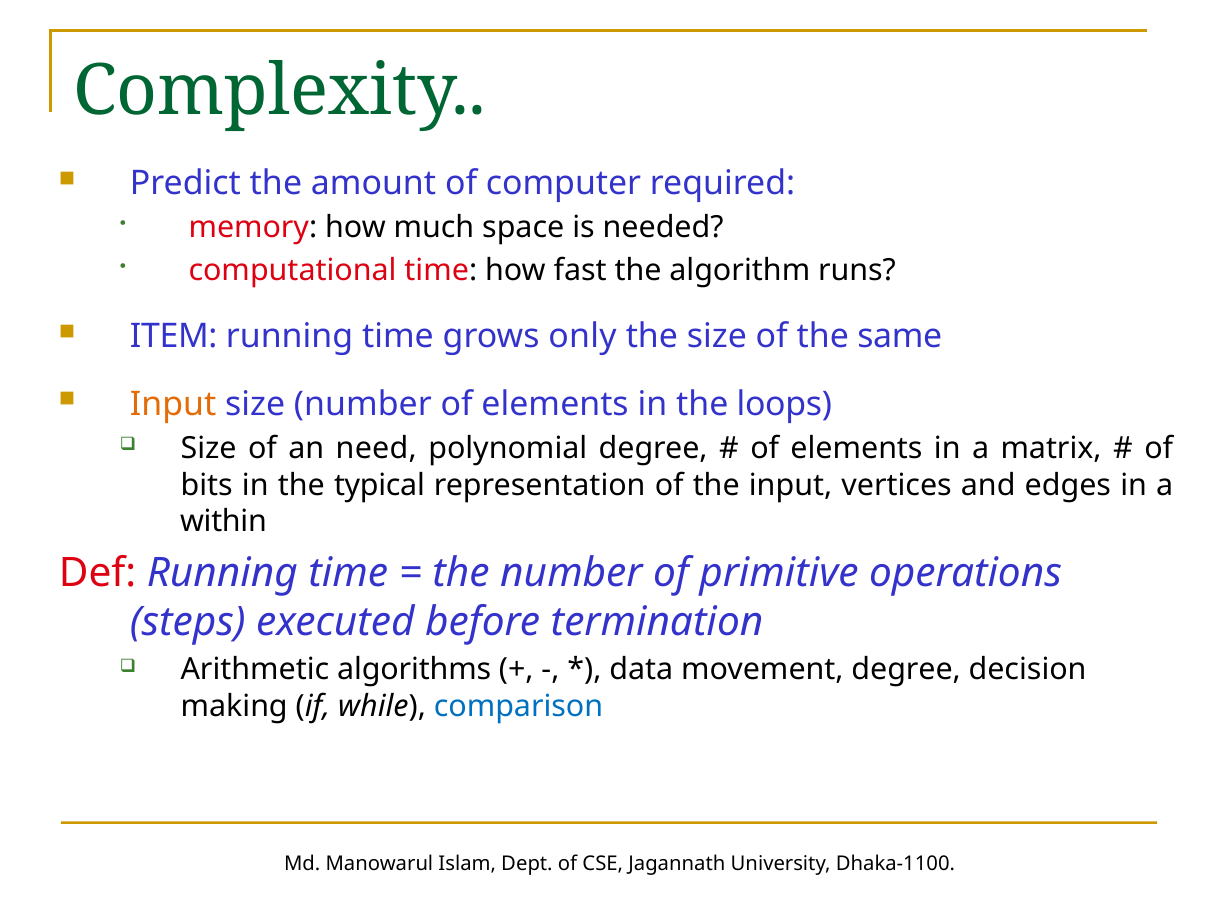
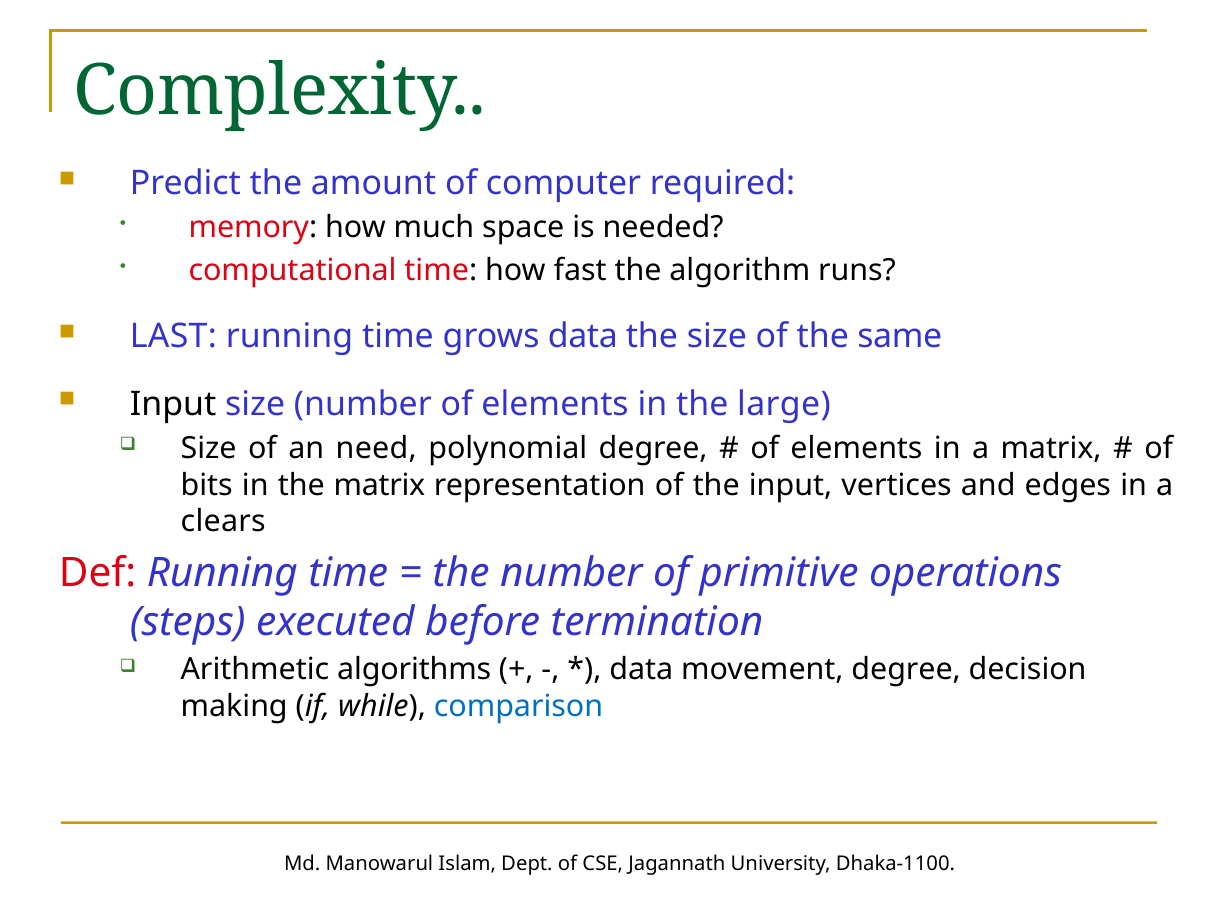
ITEM: ITEM -> LAST (173, 336)
grows only: only -> data (583, 336)
Input colour: orange -> black (173, 404)
loops: loops -> large (784, 404)
the typical: typical -> matrix (379, 485)
within: within -> clears (223, 521)
